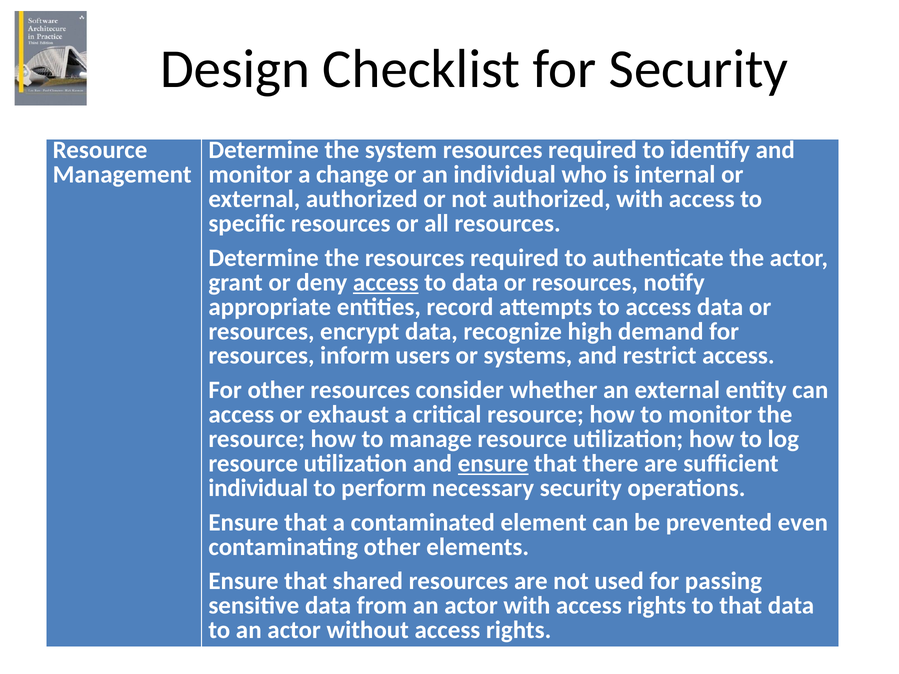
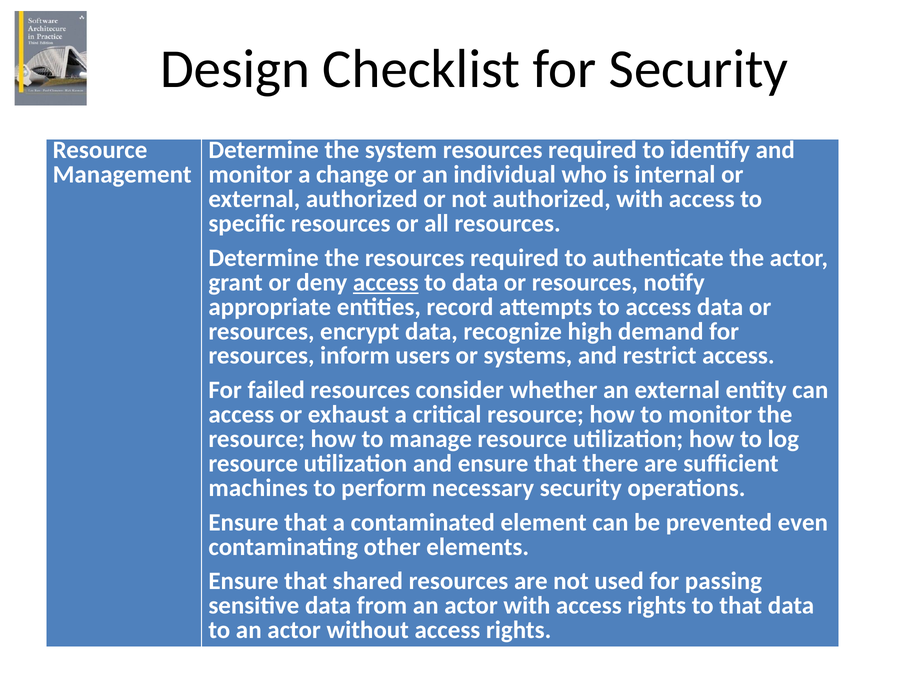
For other: other -> failed (276, 390)
ensure underline: present -> none (493, 464)
individual: individual -> machines (258, 488)
